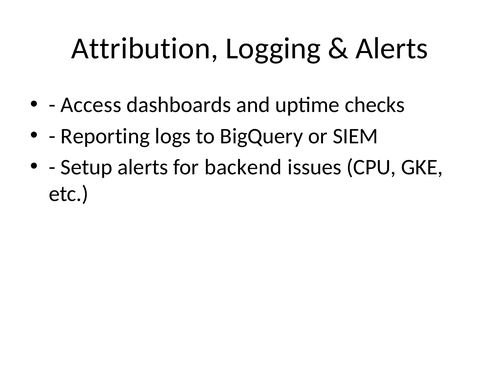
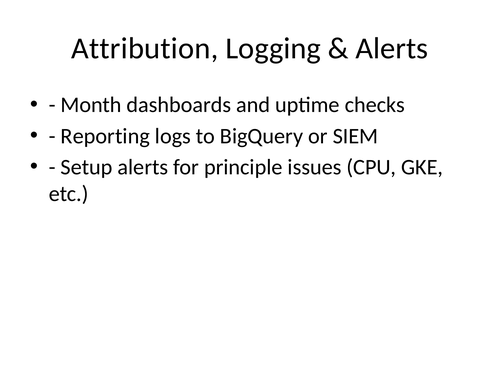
Access: Access -> Month (91, 105)
backend: backend -> principle (243, 167)
